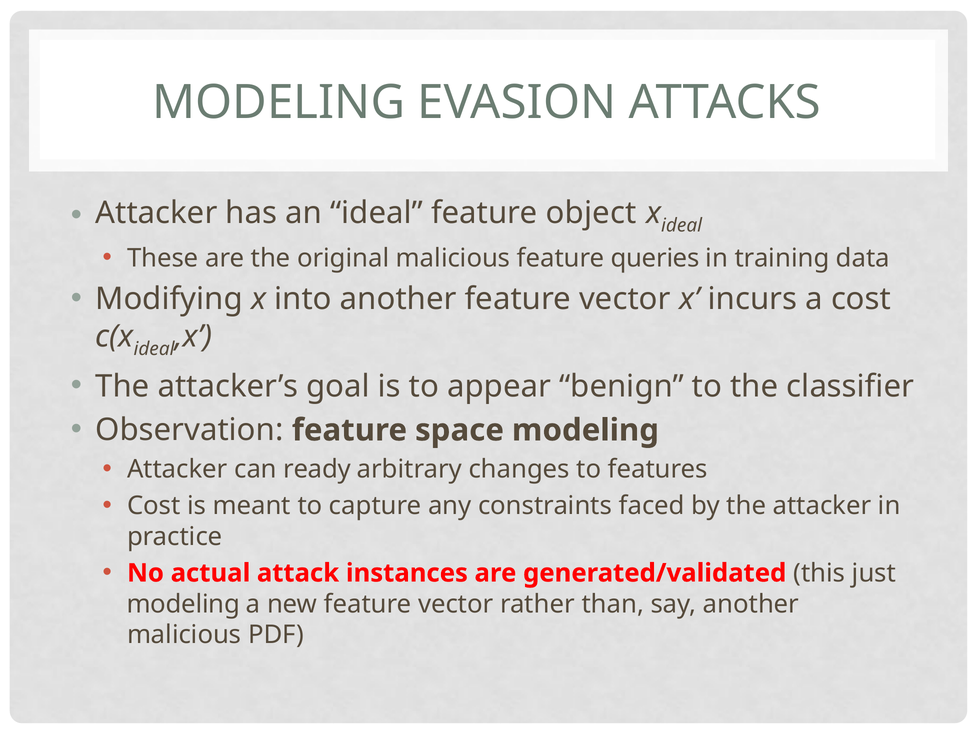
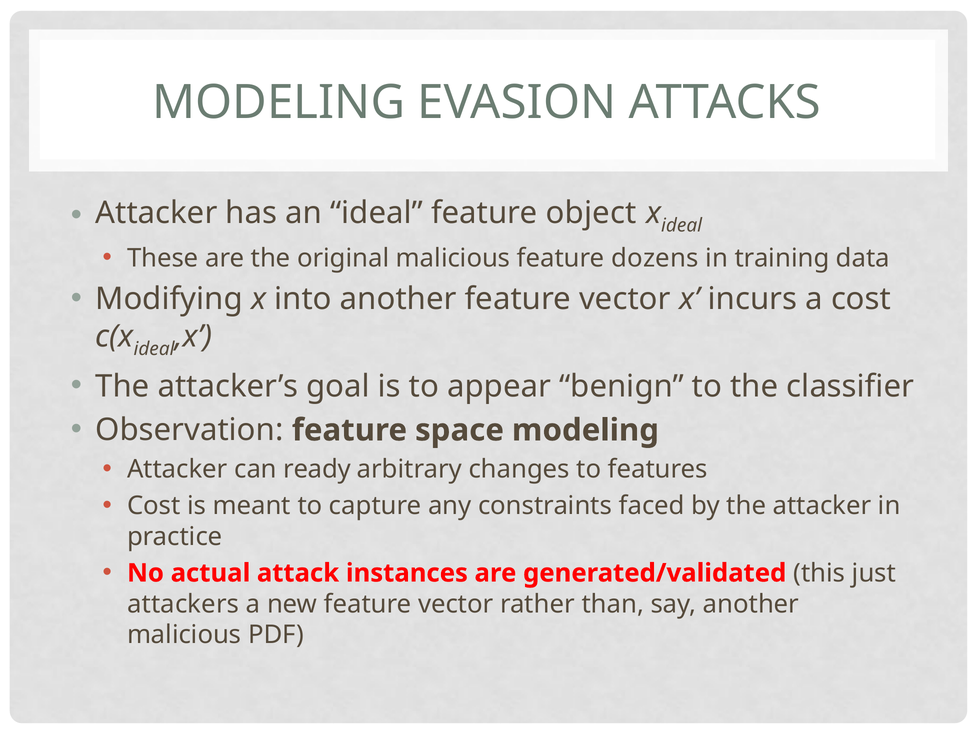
queries: queries -> dozens (655, 258)
modeling: modeling -> attackers (183, 604)
